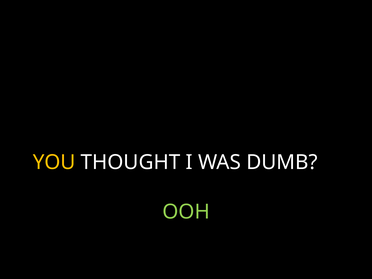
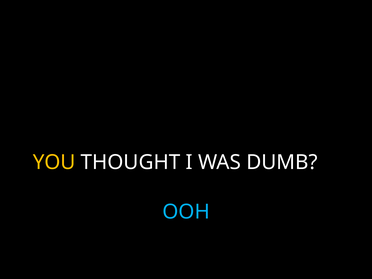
OOH colour: light green -> light blue (186, 212)
